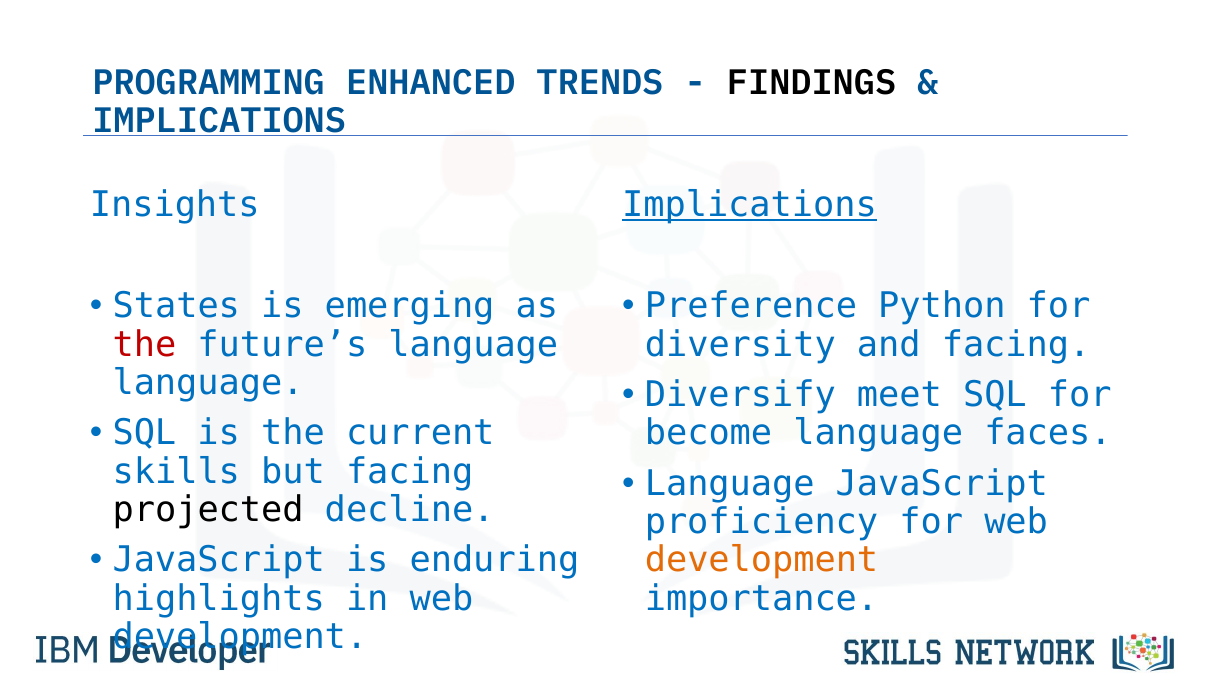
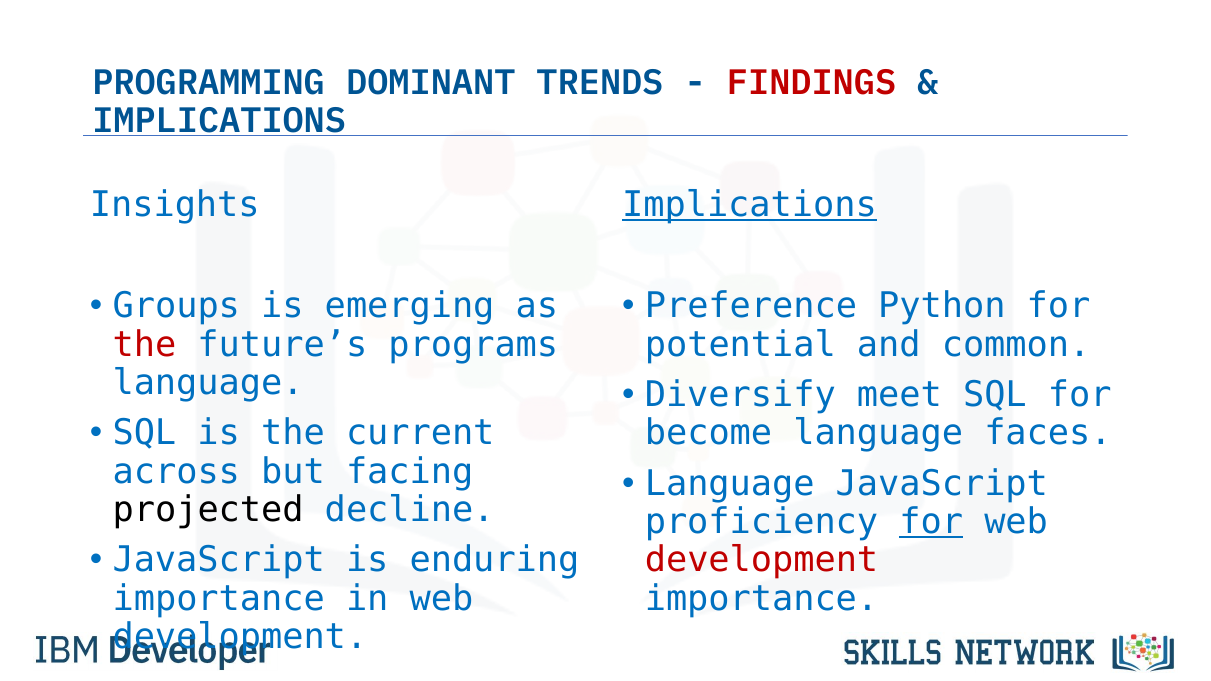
ENHANCED: ENHANCED -> DOMINANT (431, 83)
FINDINGS colour: black -> red (812, 83)
States: States -> Groups (176, 306)
future’s language: language -> programs (473, 344)
diversity: diversity -> potential (740, 344)
and facing: facing -> common (1016, 344)
skills: skills -> across (176, 472)
for underline: none -> present (931, 522)
development colour: orange -> red (762, 560)
highlights: highlights -> importance (219, 599)
